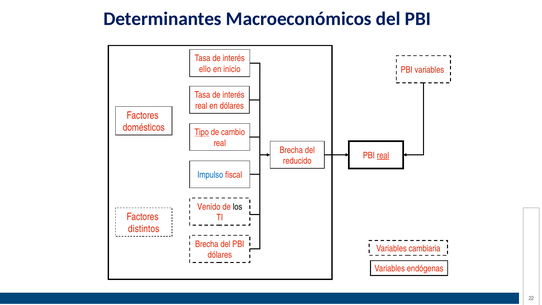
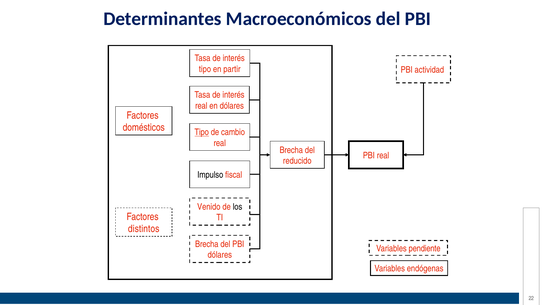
ello: ello -> tipo (205, 69)
inicio: inicio -> partir (232, 69)
PBI variables: variables -> actividad (429, 70)
real underline: present -> none (383, 155)
Impulso colour: blue -> black (210, 175)
cambiaria: cambiaria -> pendiente (425, 248)
